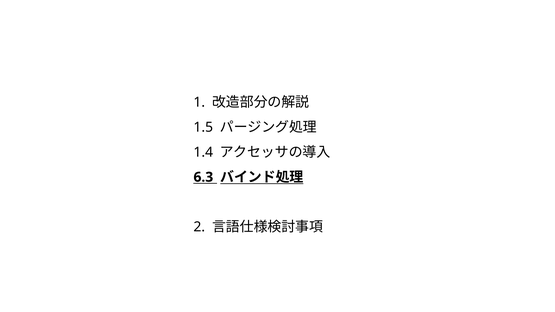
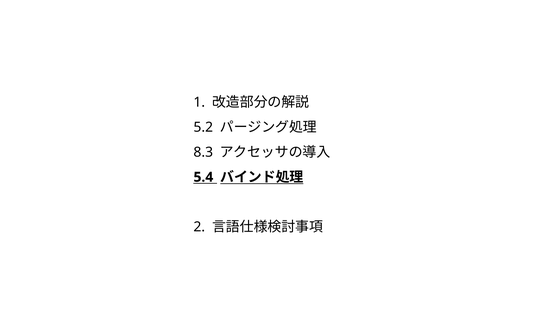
1.5: 1.5 -> 5.2 (203, 127)
1.4: 1.4 -> 8.3 (203, 152)
6.3: 6.3 -> 5.4 (203, 177)
